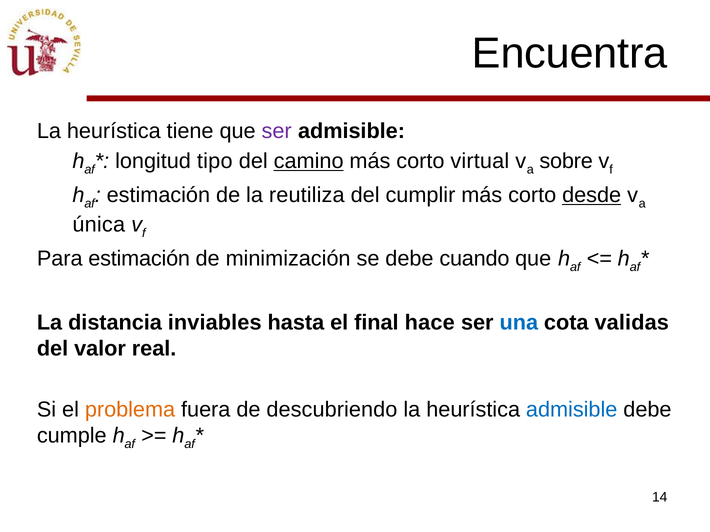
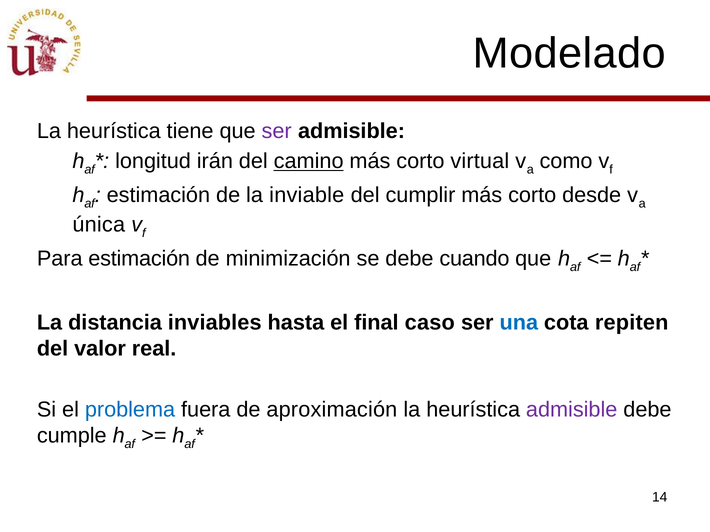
Encuentra: Encuentra -> Modelado (569, 53)
tipo: tipo -> irán (215, 161)
sobre: sobre -> como (566, 161)
reutiliza: reutiliza -> inviable (307, 195)
desde underline: present -> none (592, 195)
hace: hace -> caso (430, 323)
validas: validas -> repiten (632, 323)
problema colour: orange -> blue (130, 410)
descubriendo: descubriendo -> aproximación (332, 410)
admisible colour: blue -> purple (572, 410)
